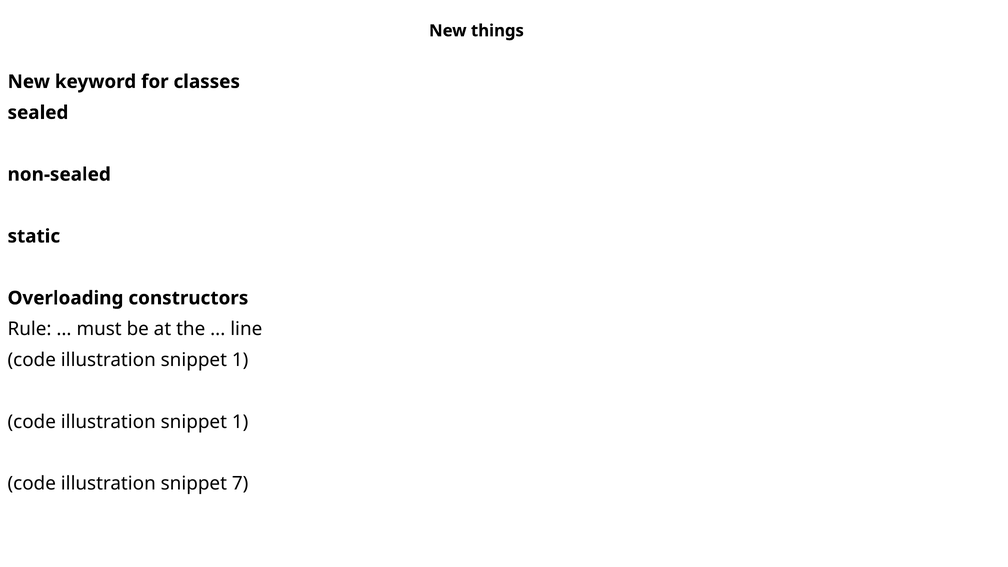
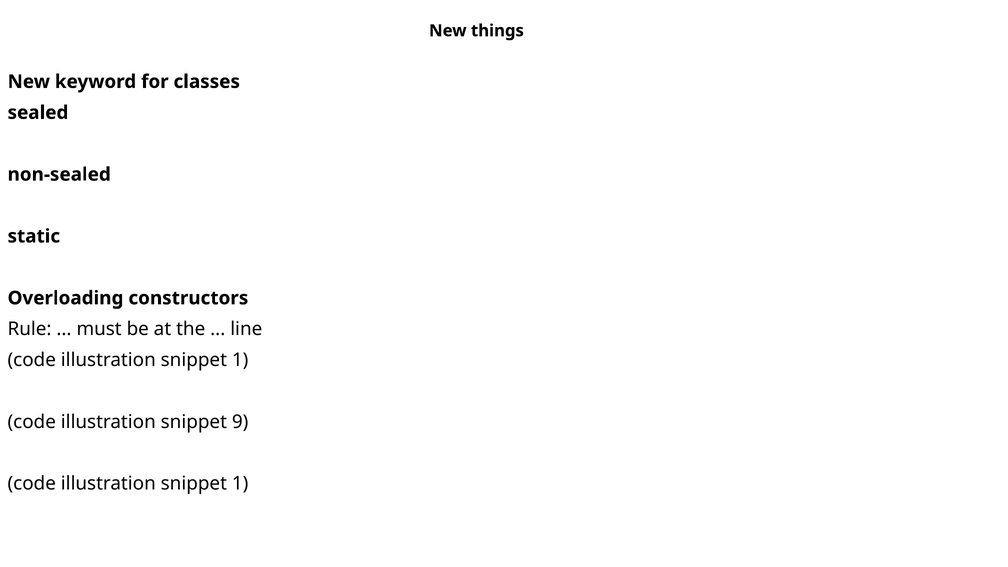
1: 1 -> 9 (240, 422)
7: 7 -> 1 (240, 484)
